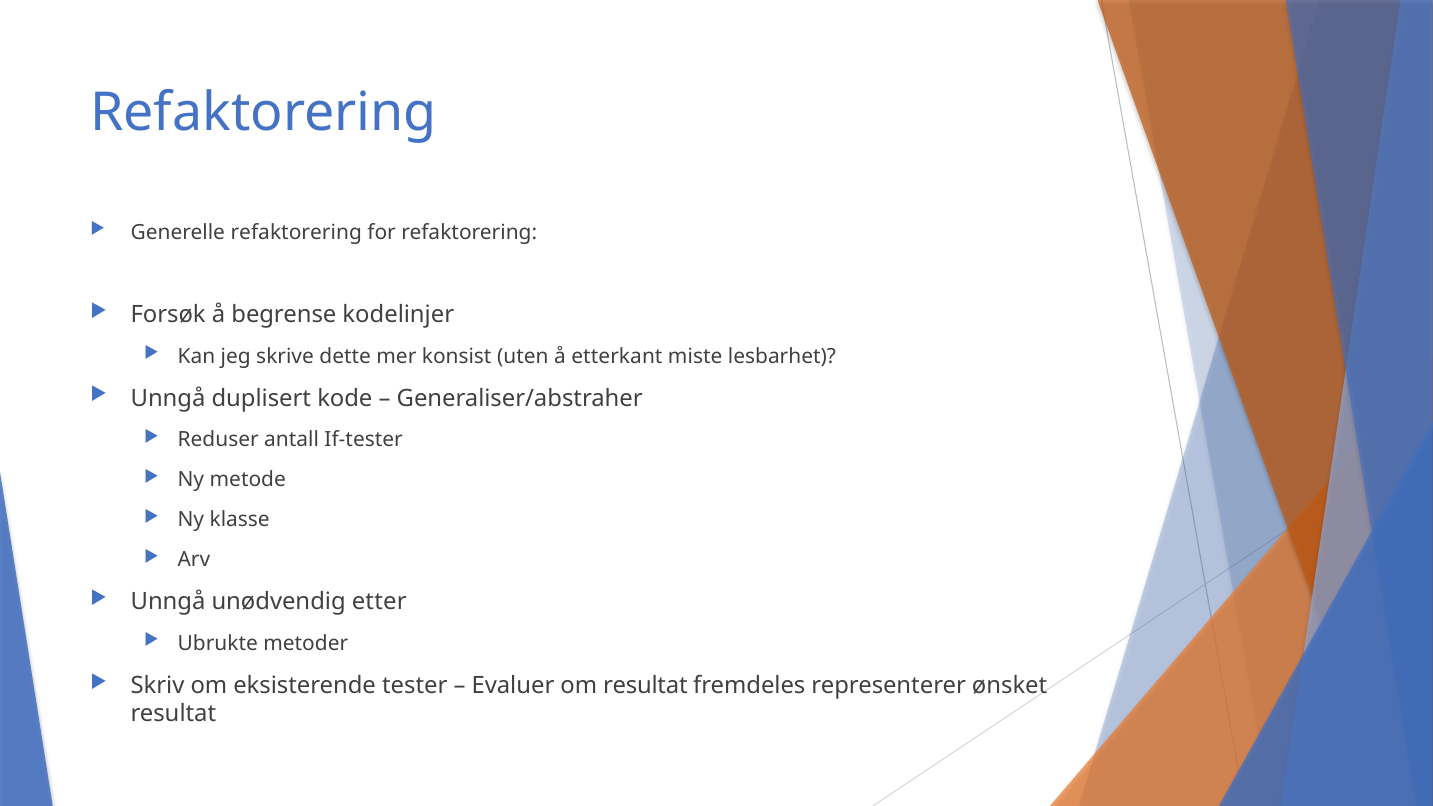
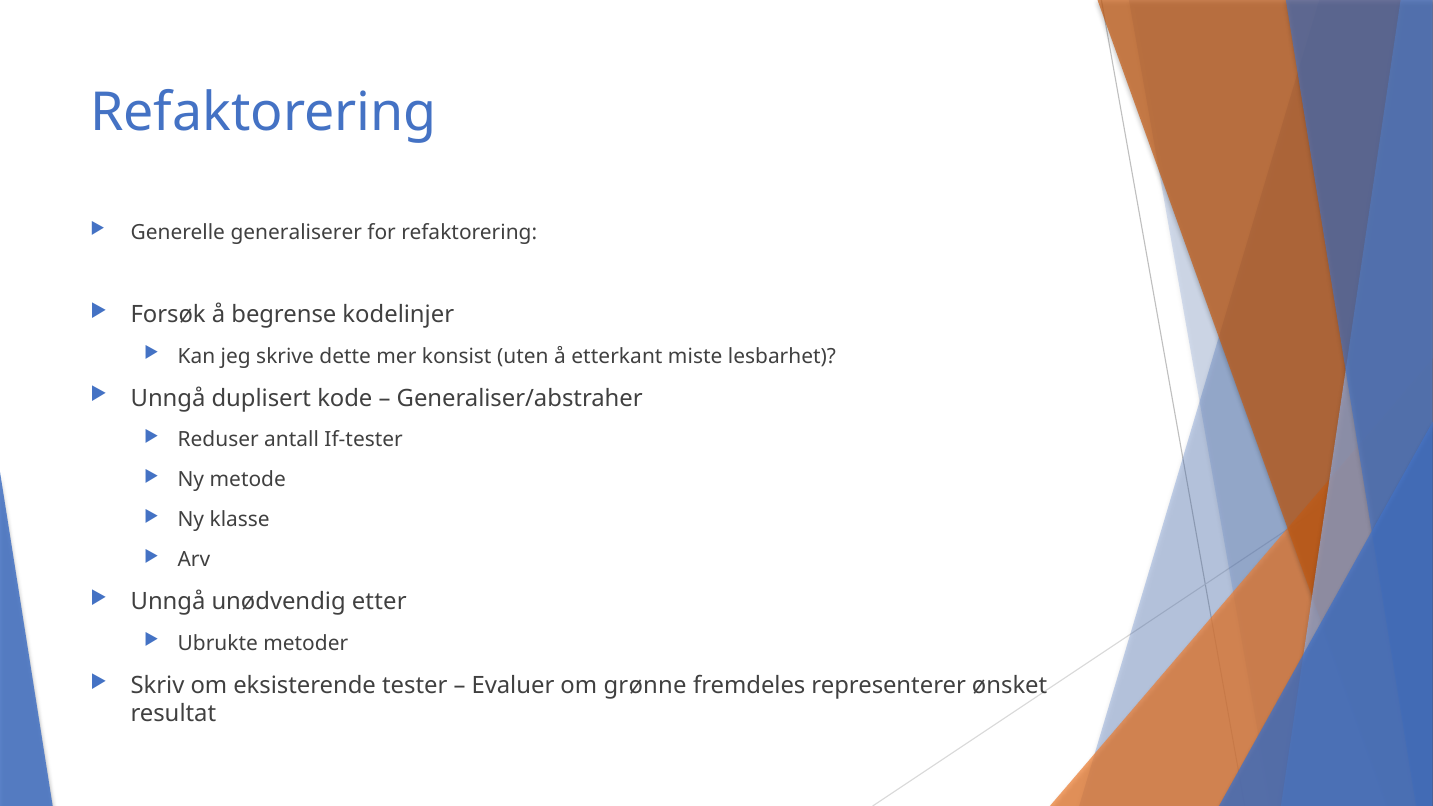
Generelle refaktorering: refaktorering -> generaliserer (296, 233)
om resultat: resultat -> grønne (645, 685)
